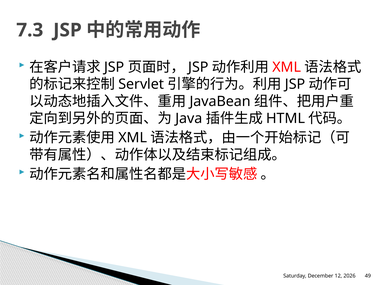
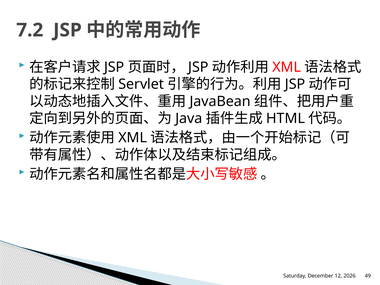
7.3: 7.3 -> 7.2 (30, 30)
